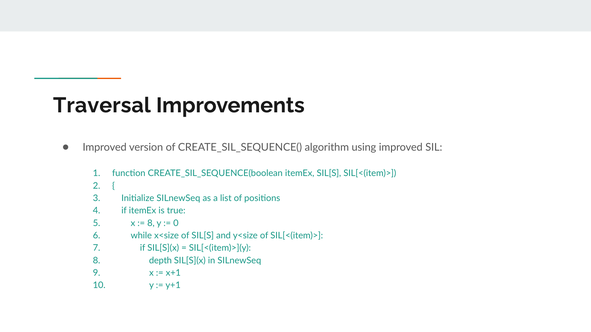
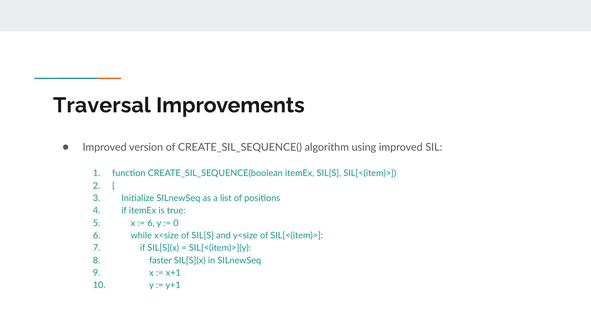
8: 8 -> 6 (151, 223)
depth: depth -> faster (160, 261)
